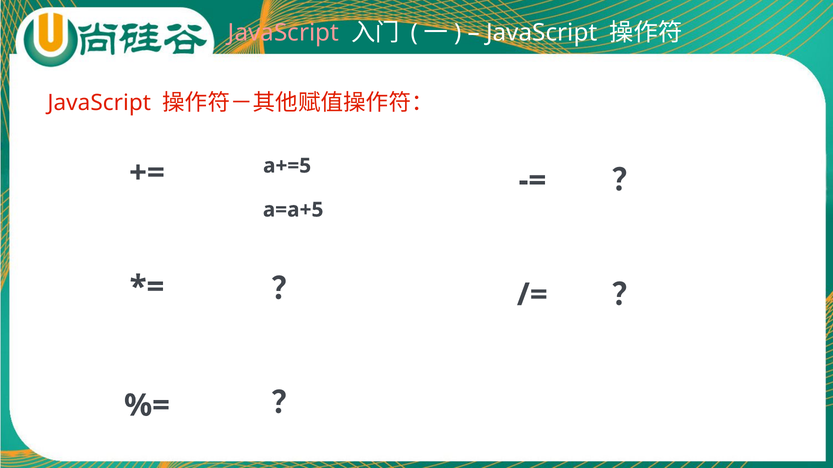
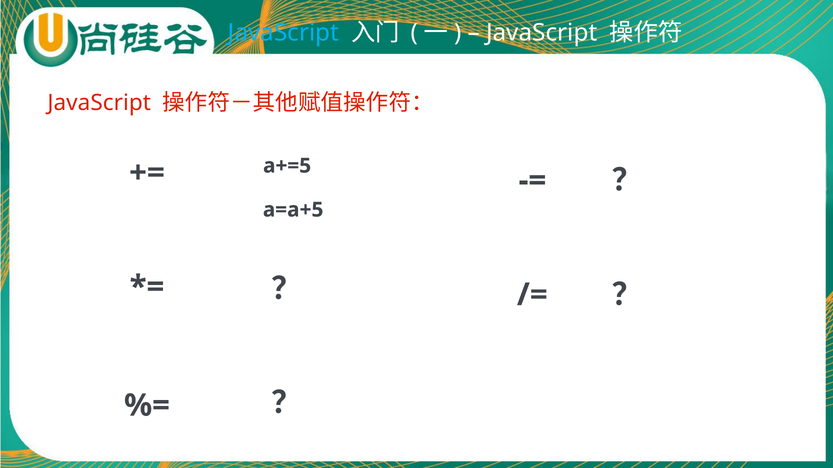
JavaScript colour: pink -> light blue (283, 33)
